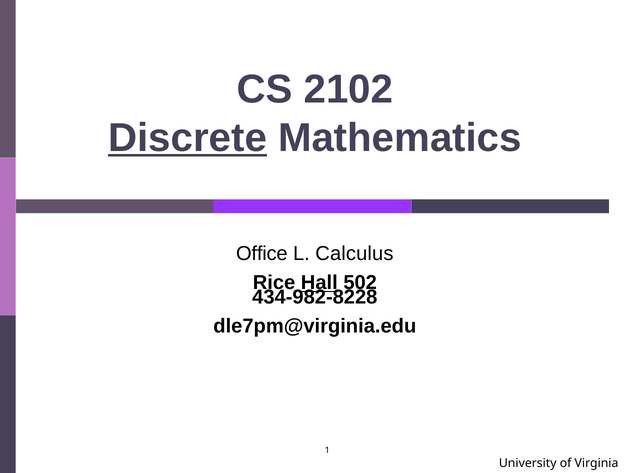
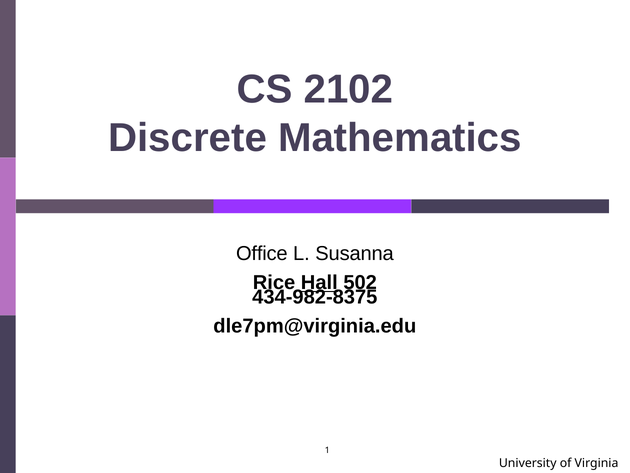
Discrete underline: present -> none (188, 138)
Calculus: Calculus -> Susanna (355, 254)
434-982-8228: 434-982-8228 -> 434-982-8375 (315, 297)
